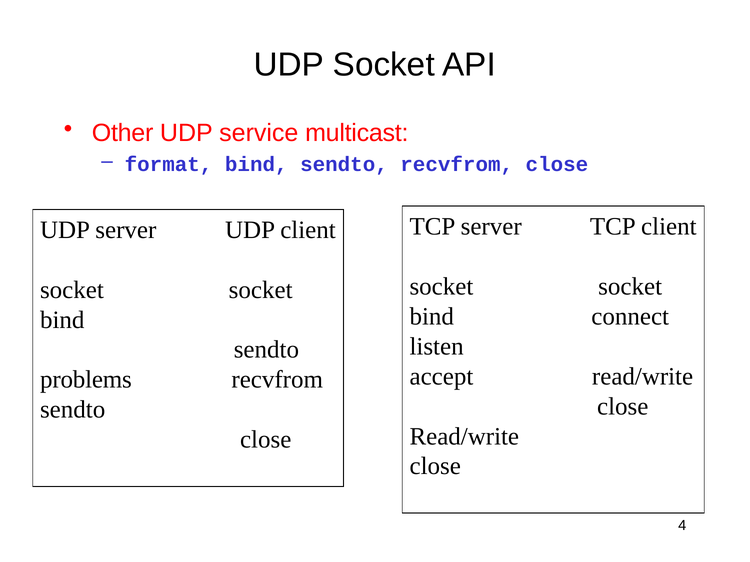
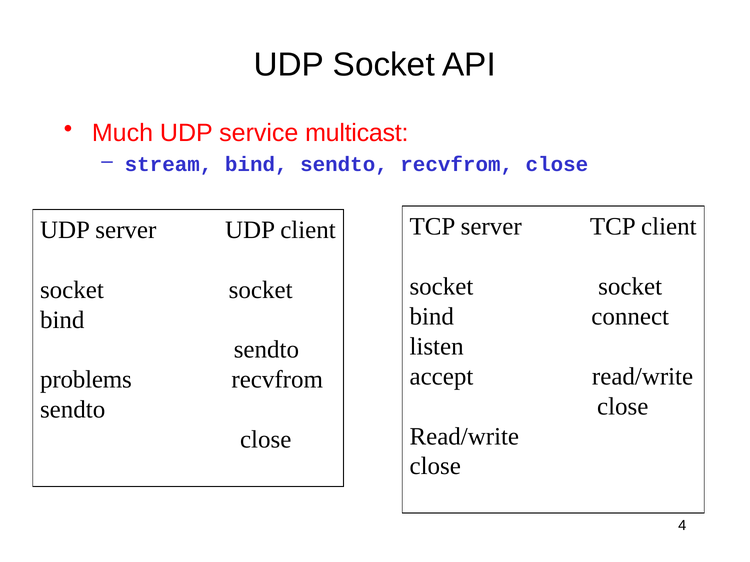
Other: Other -> Much (122, 133)
format: format -> stream (169, 164)
